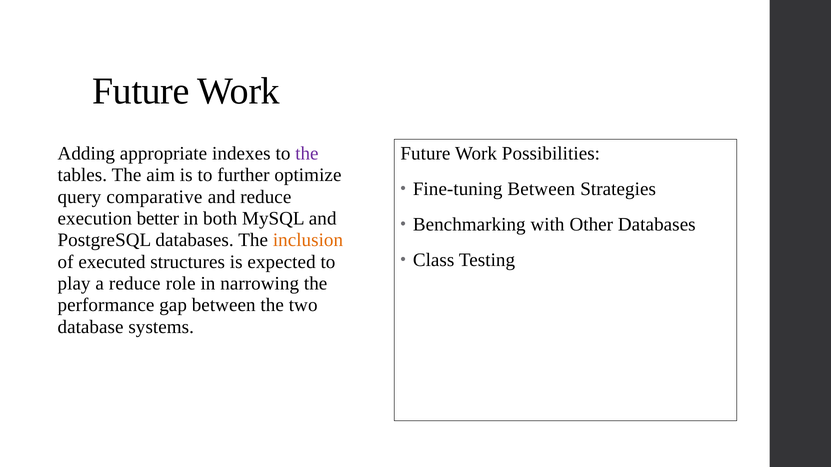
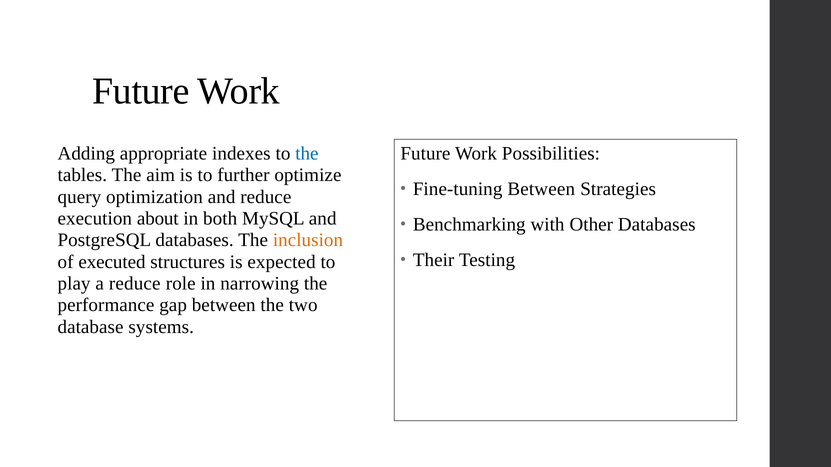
the colour: purple -> blue (307, 154)
comparative: comparative -> optimization (154, 197)
better: better -> about (158, 219)
Class: Class -> Their (434, 260)
